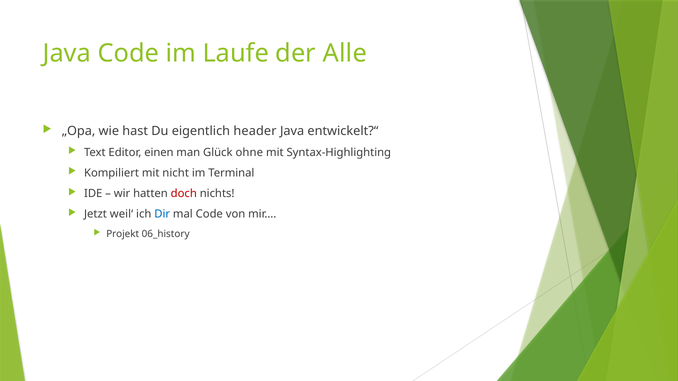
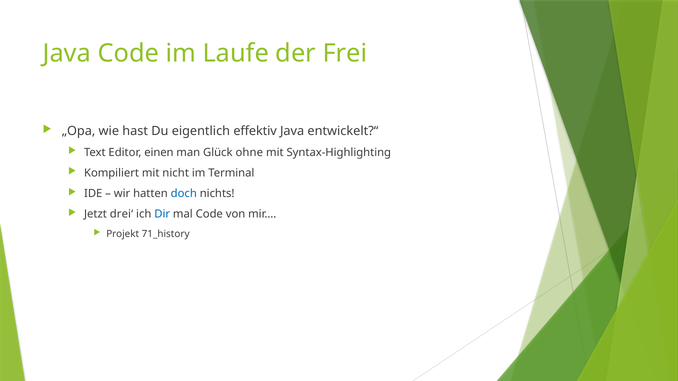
Alle: Alle -> Frei (345, 53)
header: header -> effektiv (255, 131)
doch colour: red -> blue (184, 194)
weil‘: weil‘ -> drei‘ (121, 214)
06_history: 06_history -> 71_history (166, 234)
